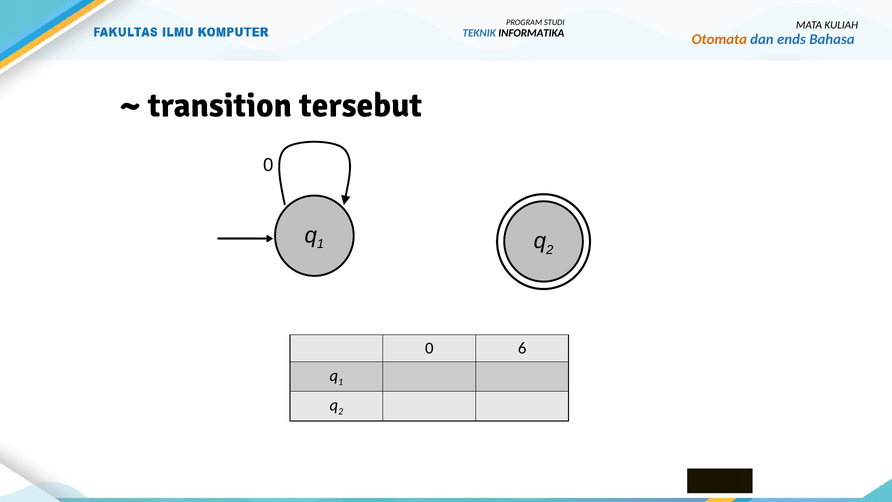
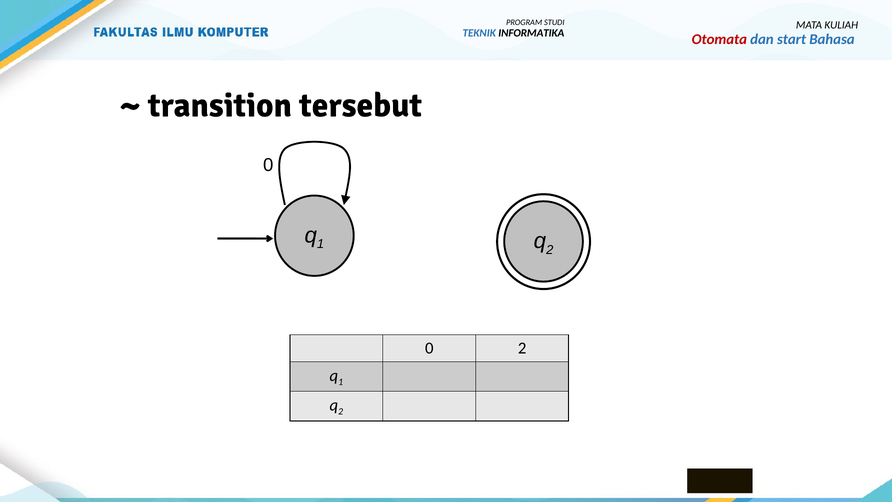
Otomata colour: orange -> red (719, 39)
ends: ends -> start (792, 39)
0 6: 6 -> 2 (522, 348)
